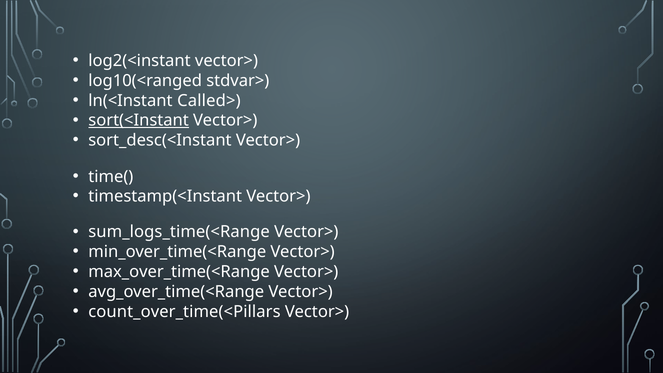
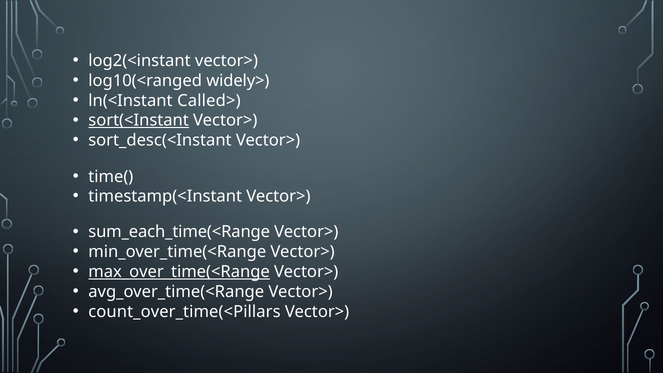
stdvar>: stdvar> -> widely> (238, 81)
sum_logs_time(<Range: sum_logs_time(<Range -> sum_each_time(<Range (179, 232)
max_over_time(<Range underline: none -> present (179, 272)
